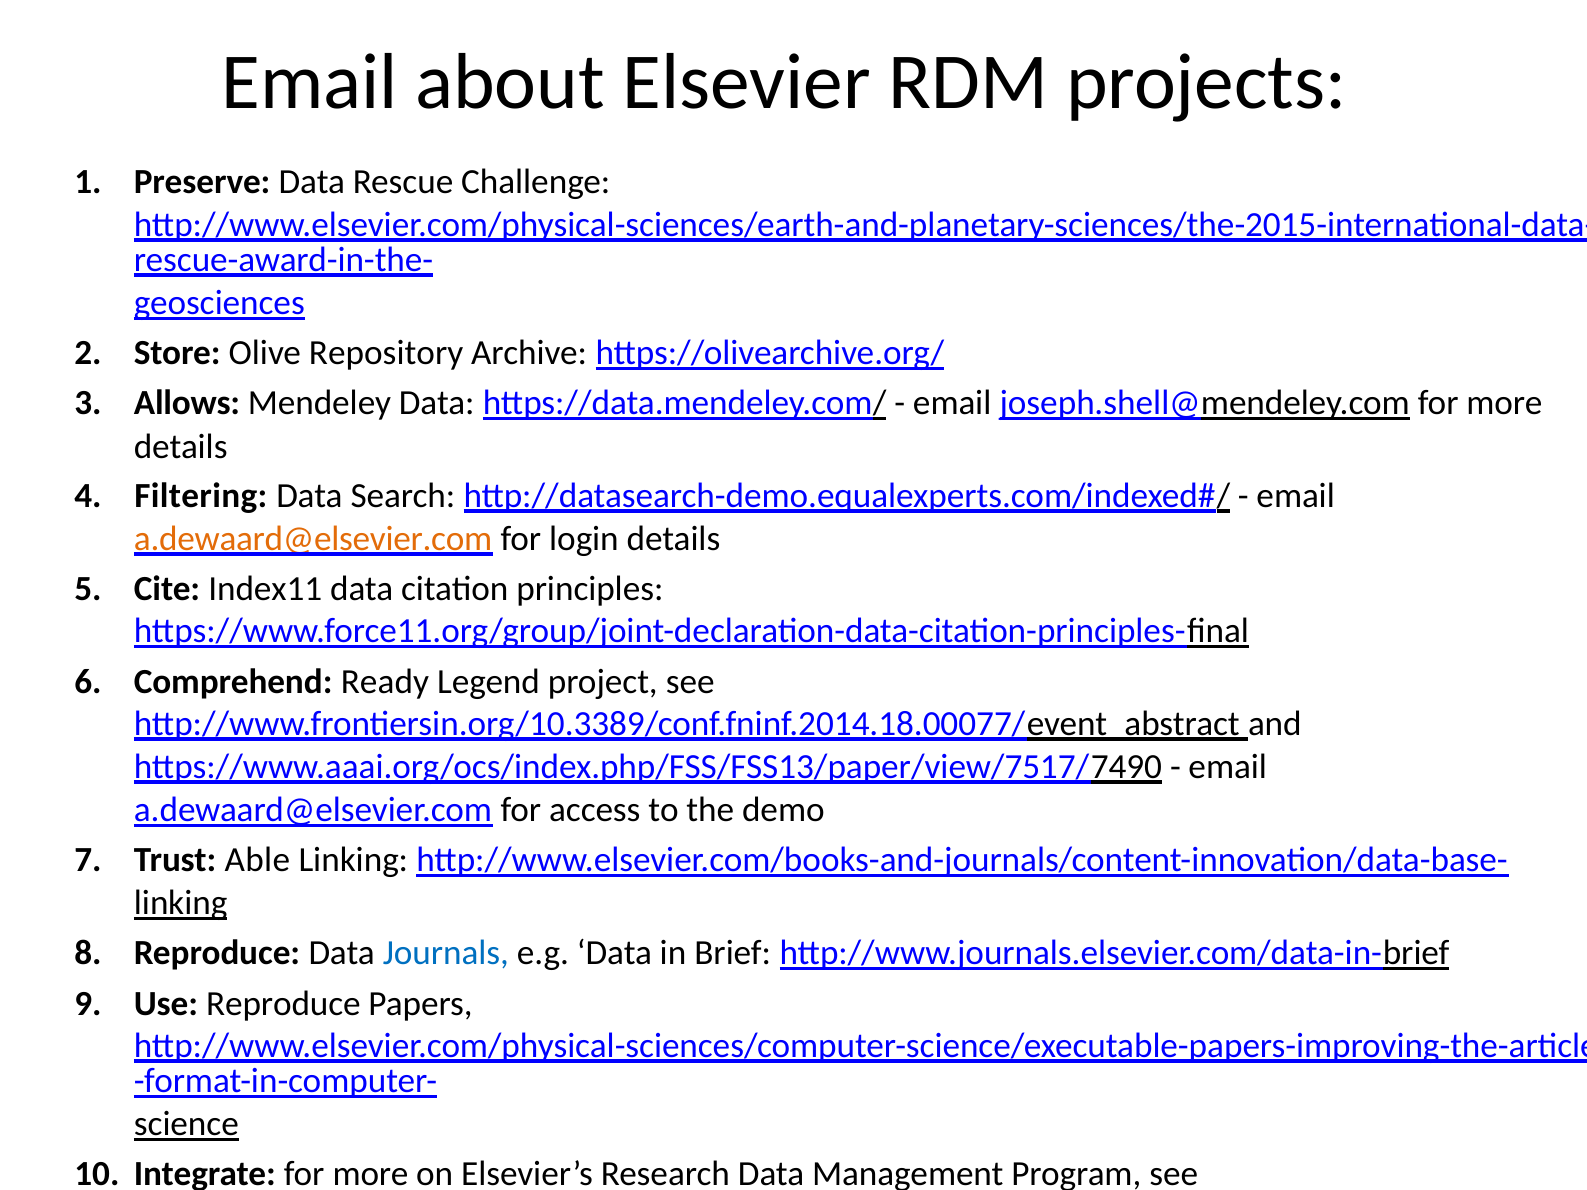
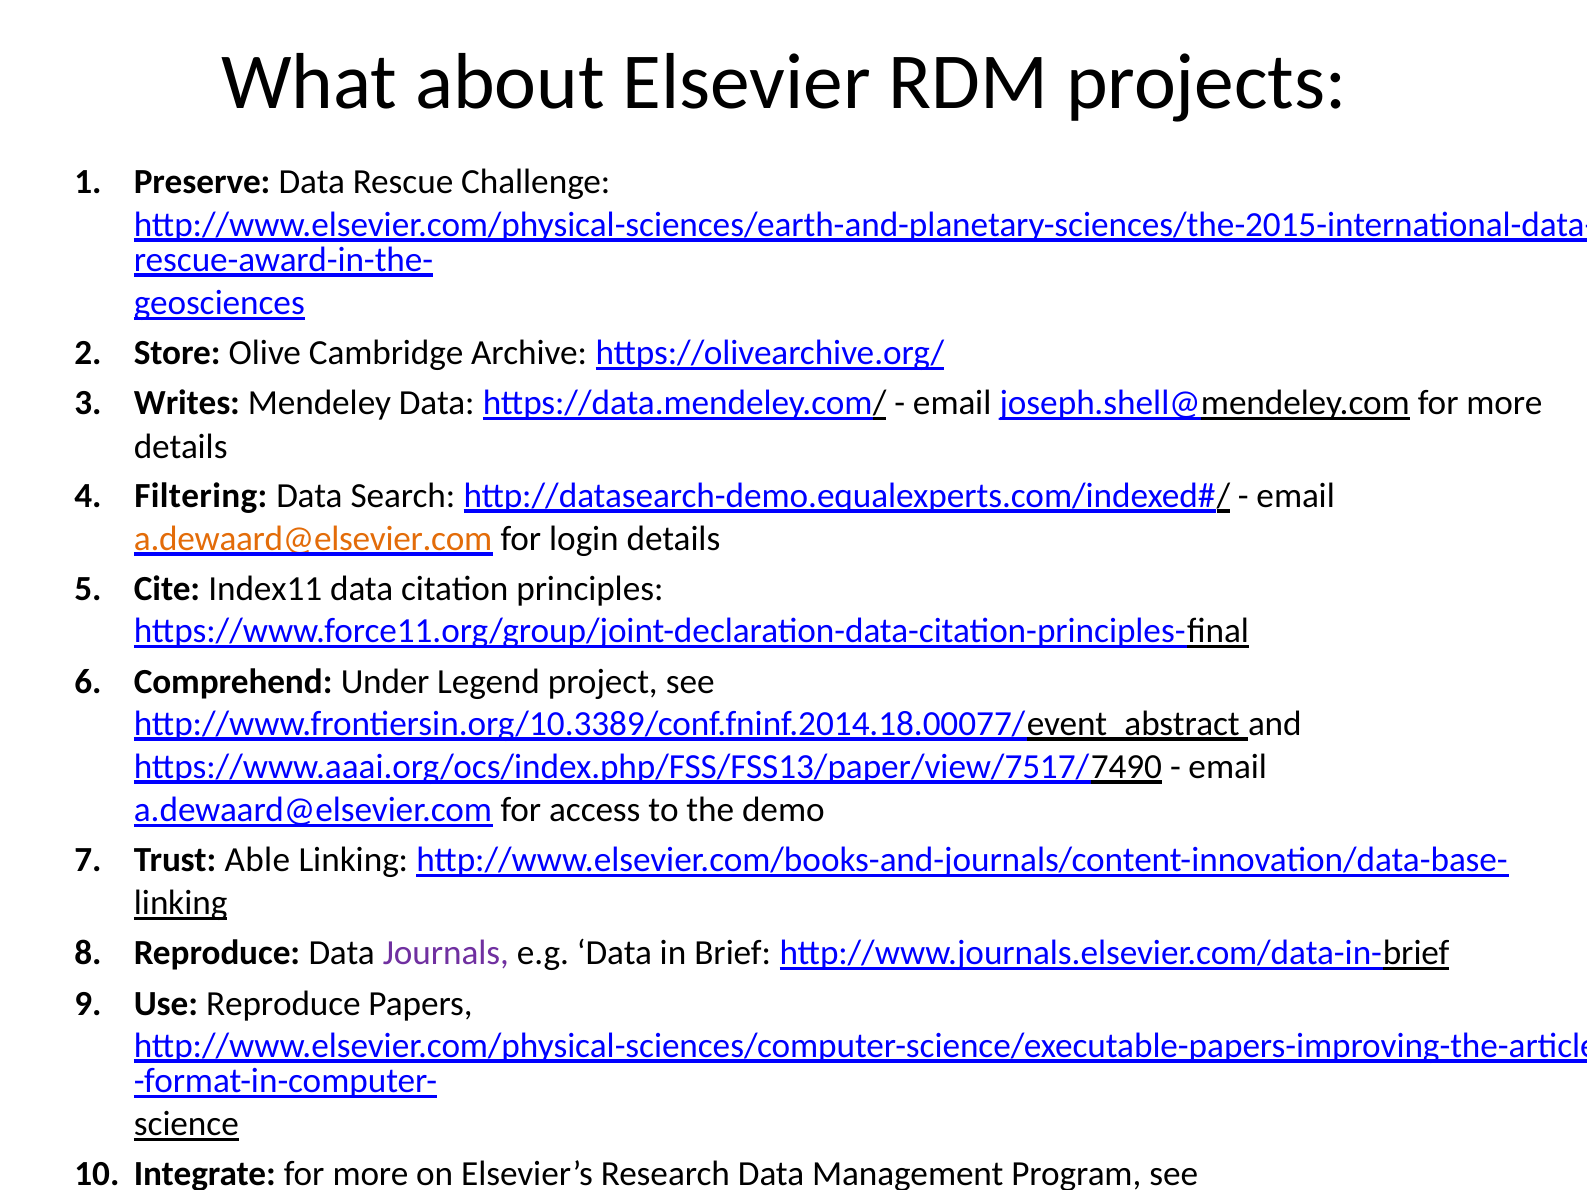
Email: Email -> What (309, 83)
Repository: Repository -> Cambridge (386, 353)
Allows: Allows -> Writes (187, 403)
Ready: Ready -> Under (385, 682)
Journals colour: blue -> purple (446, 954)
